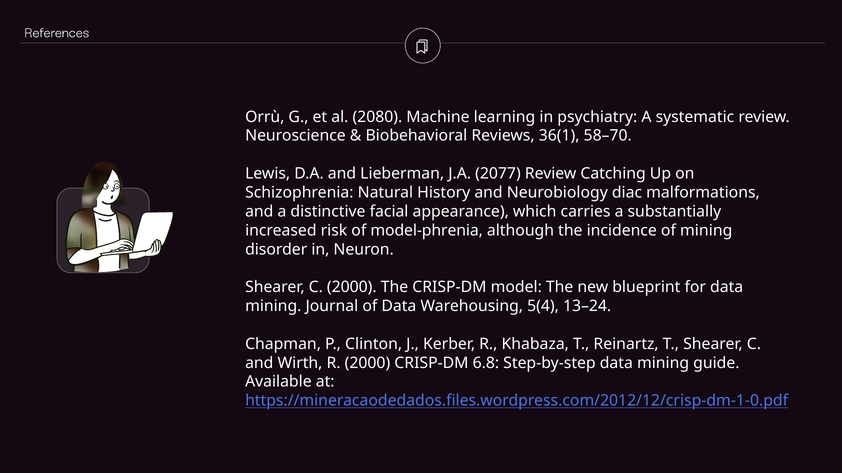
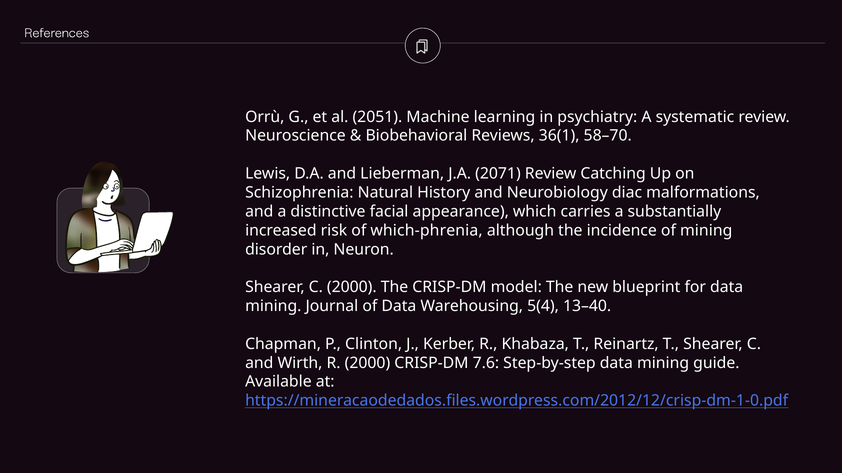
2080: 2080 -> 2051 (377, 117)
2077: 2077 -> 2071 (498, 174)
model-phrenia: model-phrenia -> which-phrenia (427, 231)
13–24: 13–24 -> 13–40 (587, 306)
6.8: 6.8 -> 7.6 (486, 363)
